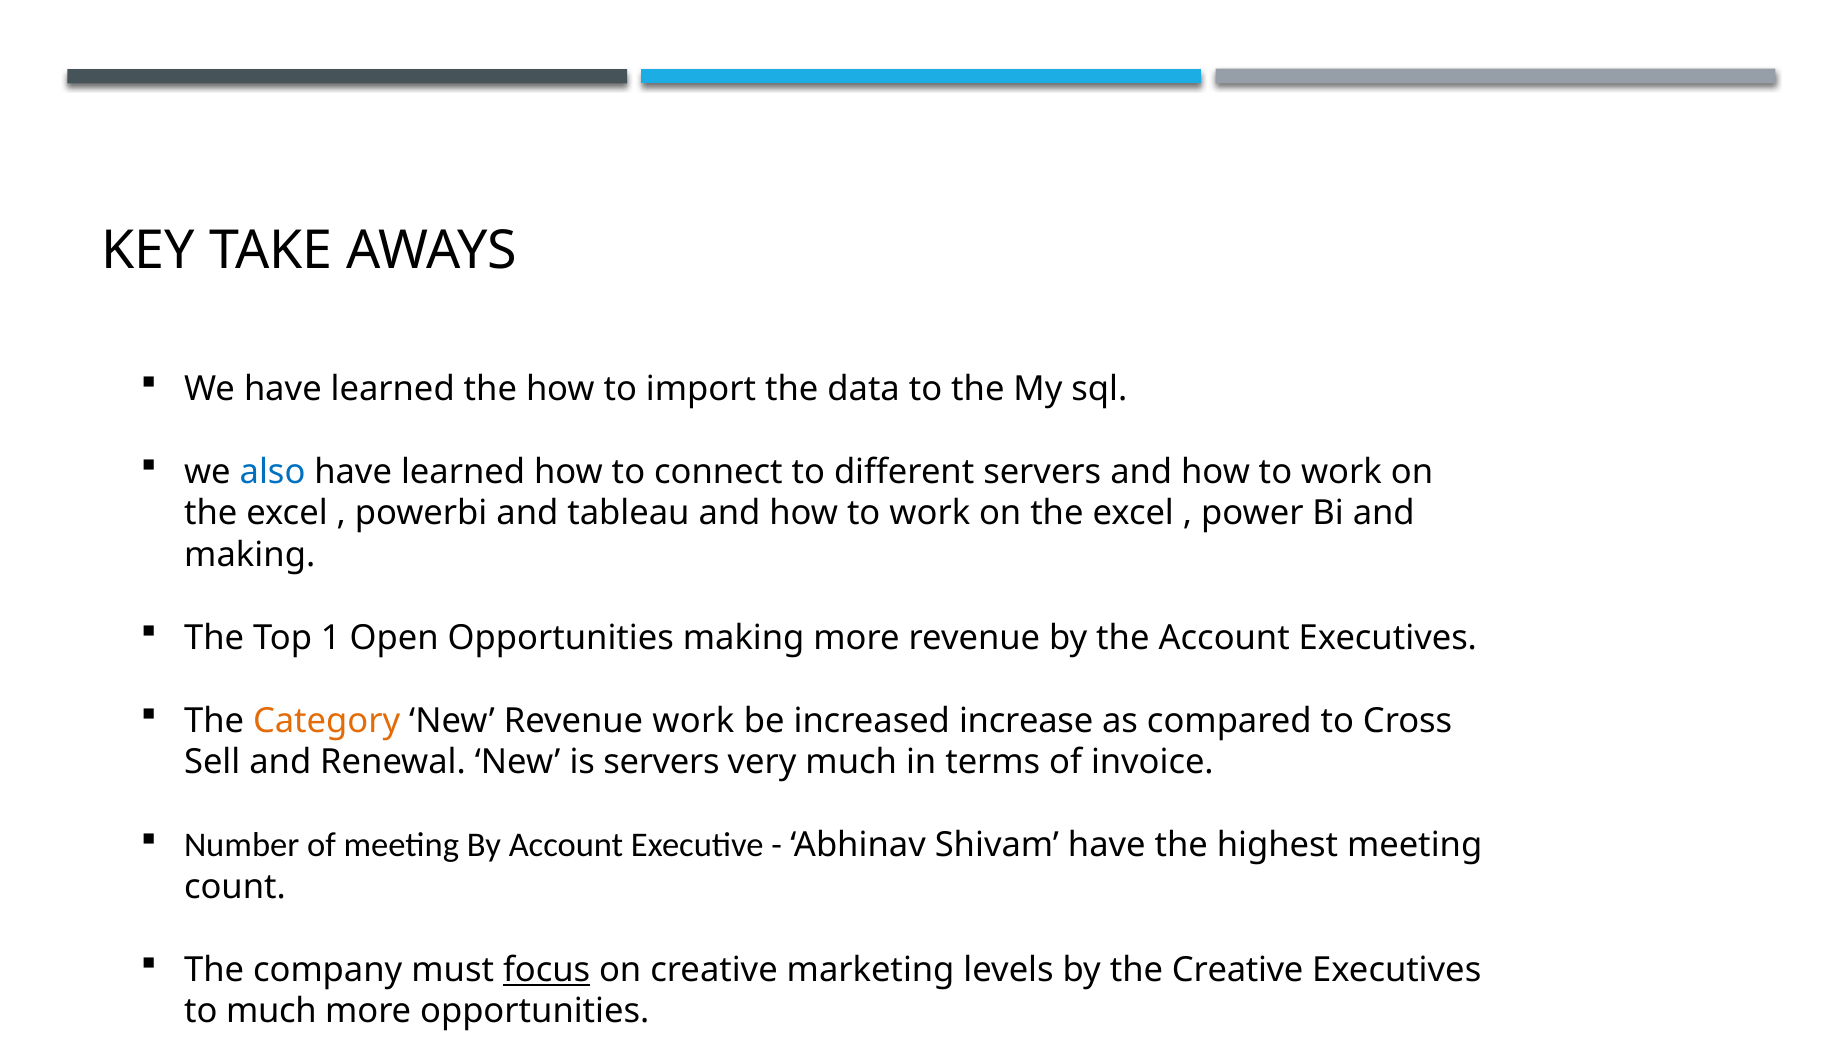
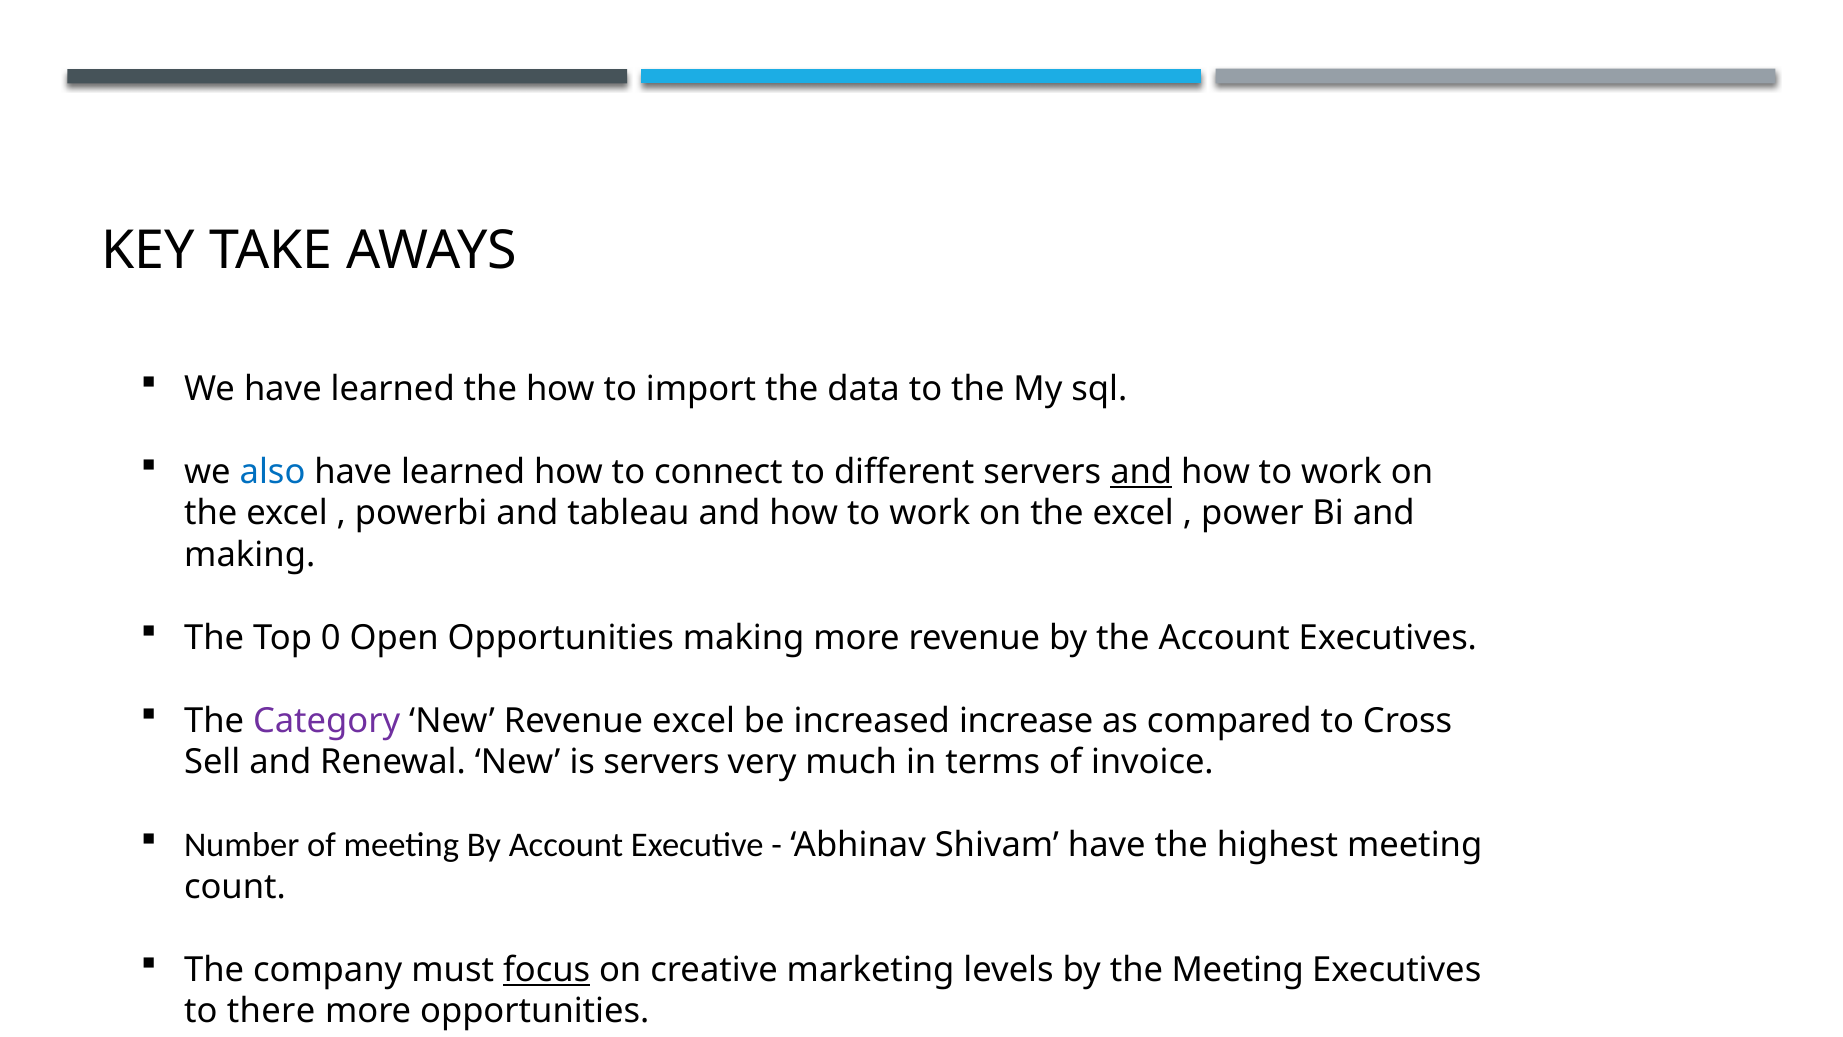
and underline: none -> present (1141, 472)
1: 1 -> 0 (331, 638)
Category colour: orange -> purple (327, 721)
Revenue work: work -> excel (694, 721)
the Creative: Creative -> Meeting (1238, 970)
to much: much -> there (271, 1011)
